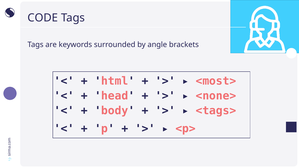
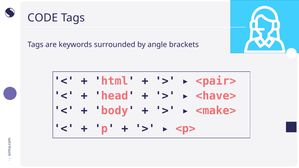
<most>: <most> -> <pair> (216, 81)
<none>: <none> -> <have> (216, 96)
<tags>: <tags> -> <make> (216, 111)
